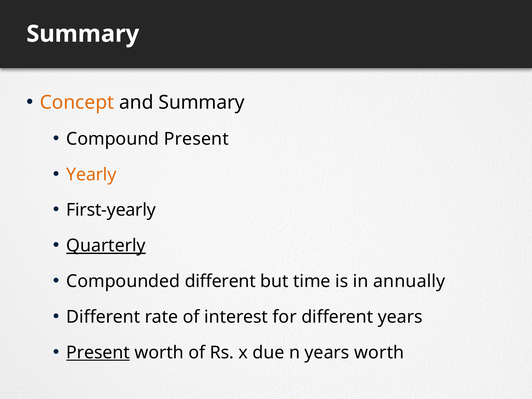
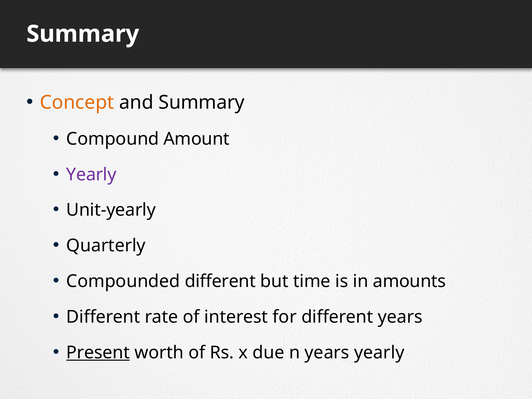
Compound Present: Present -> Amount (197, 139)
Yearly colour: orange -> purple (91, 174)
First-yearly: First-yearly -> Unit-yearly (111, 210)
Quarterly underline: present -> none (106, 246)
annually: annually -> amounts (409, 281)
years worth: worth -> yearly (379, 353)
